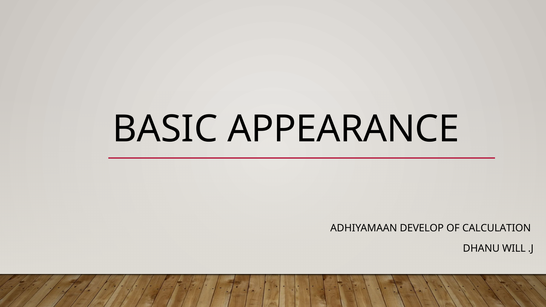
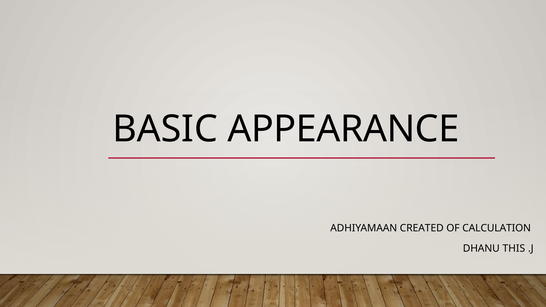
DEVELOP: DEVELOP -> CREATED (422, 228)
WILL: WILL -> THIS (514, 249)
